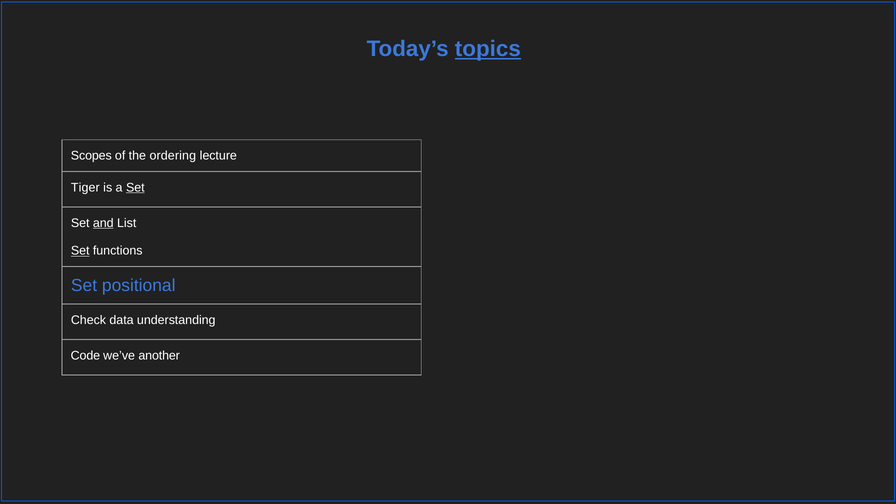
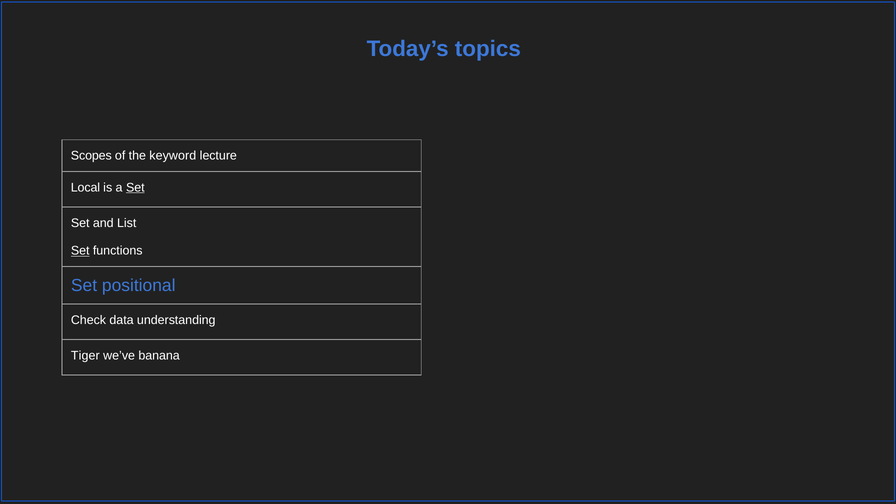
topics underline: present -> none (488, 49)
ordering: ordering -> keyword (173, 156)
Tiger: Tiger -> Local (85, 188)
and underline: present -> none (103, 223)
Code: Code -> Tiger (85, 356)
another: another -> banana (159, 356)
